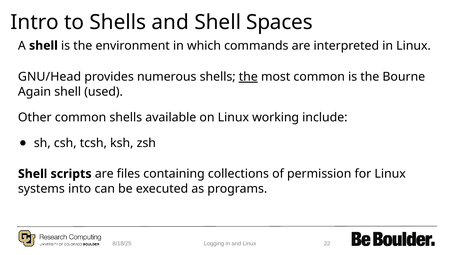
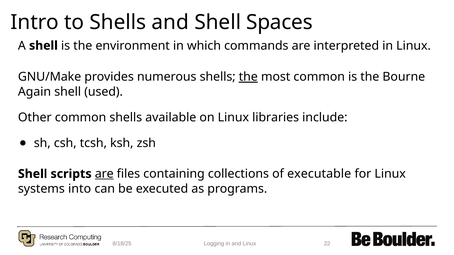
GNU/Head: GNU/Head -> GNU/Make (50, 77)
working: working -> libraries (276, 118)
are underline: none -> present (104, 174)
permission: permission -> executable (319, 174)
